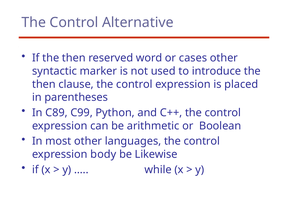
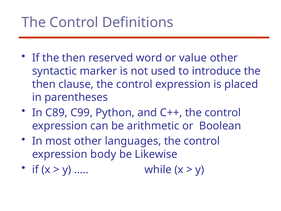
Alternative: Alternative -> Definitions (138, 23)
cases: cases -> value (193, 58)
